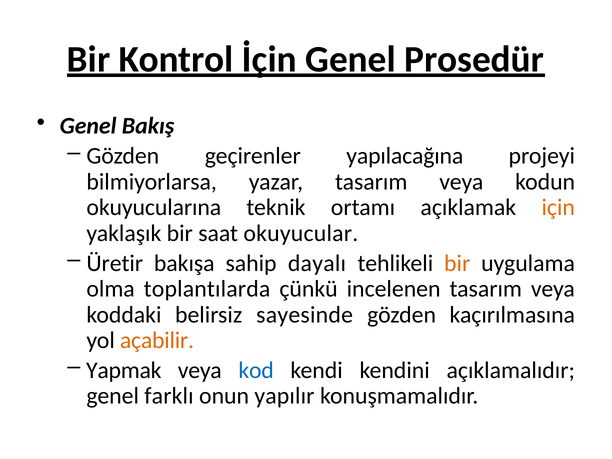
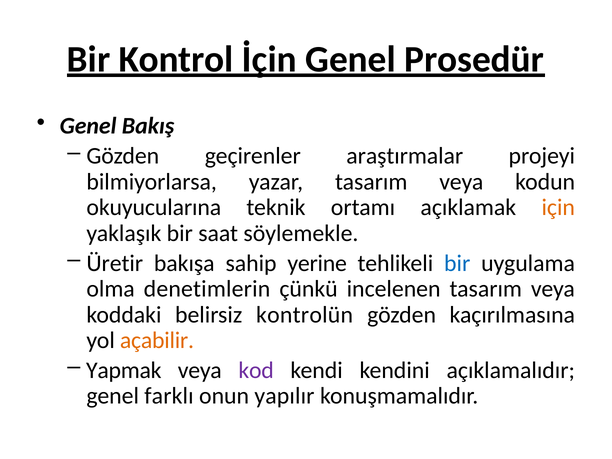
yapılacağına: yapılacağına -> araştırmalar (405, 156)
okuyucular: okuyucular -> söylemekle (301, 233)
dayalı: dayalı -> yerine (317, 263)
bir colour: orange -> blue (457, 263)
toplantılarda: toplantılarda -> denetimlerin (207, 289)
sayesinde: sayesinde -> kontrolün (305, 315)
kod colour: blue -> purple (256, 370)
